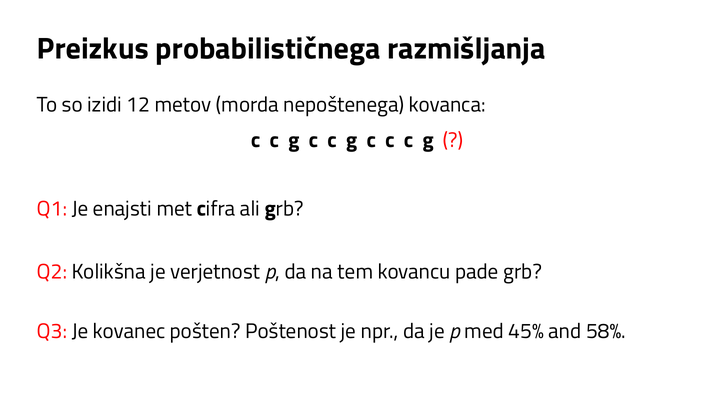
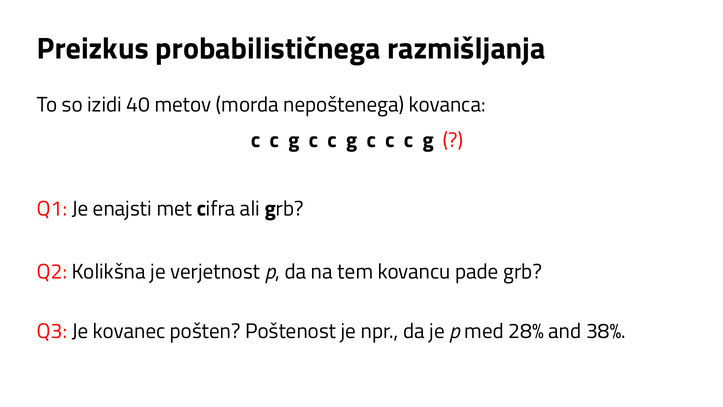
12: 12 -> 40 (138, 104)
45%: 45% -> 28% (526, 331)
58%: 58% -> 38% (606, 331)
